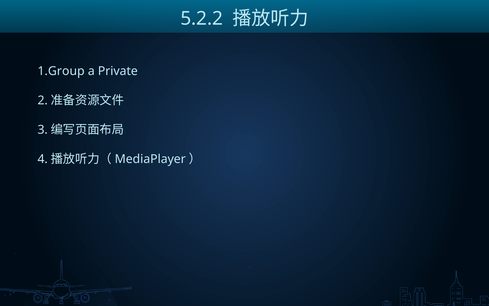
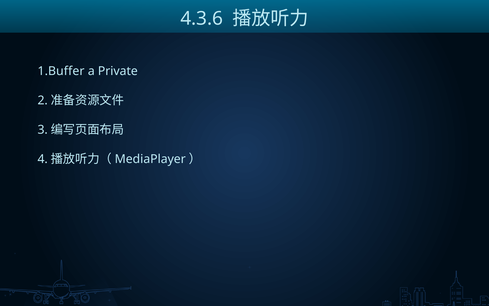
5.2.2: 5.2.2 -> 4.3.6 (202, 19)
1.Group: 1.Group -> 1.Buffer (61, 71)
